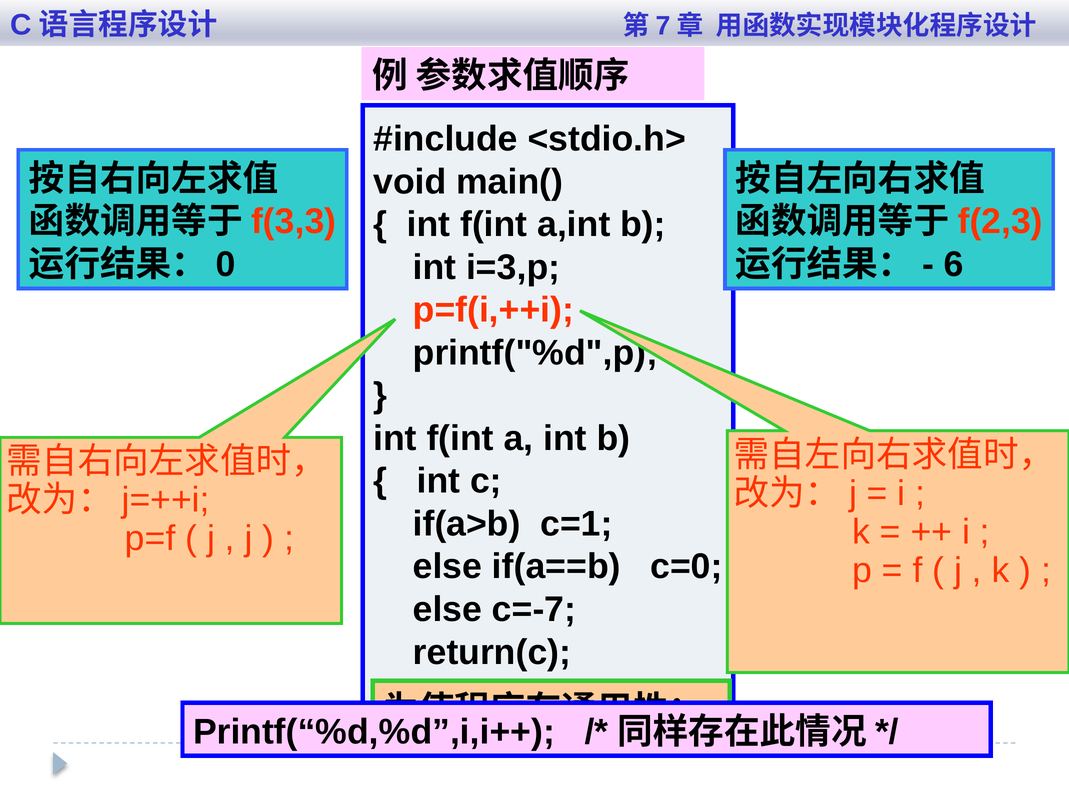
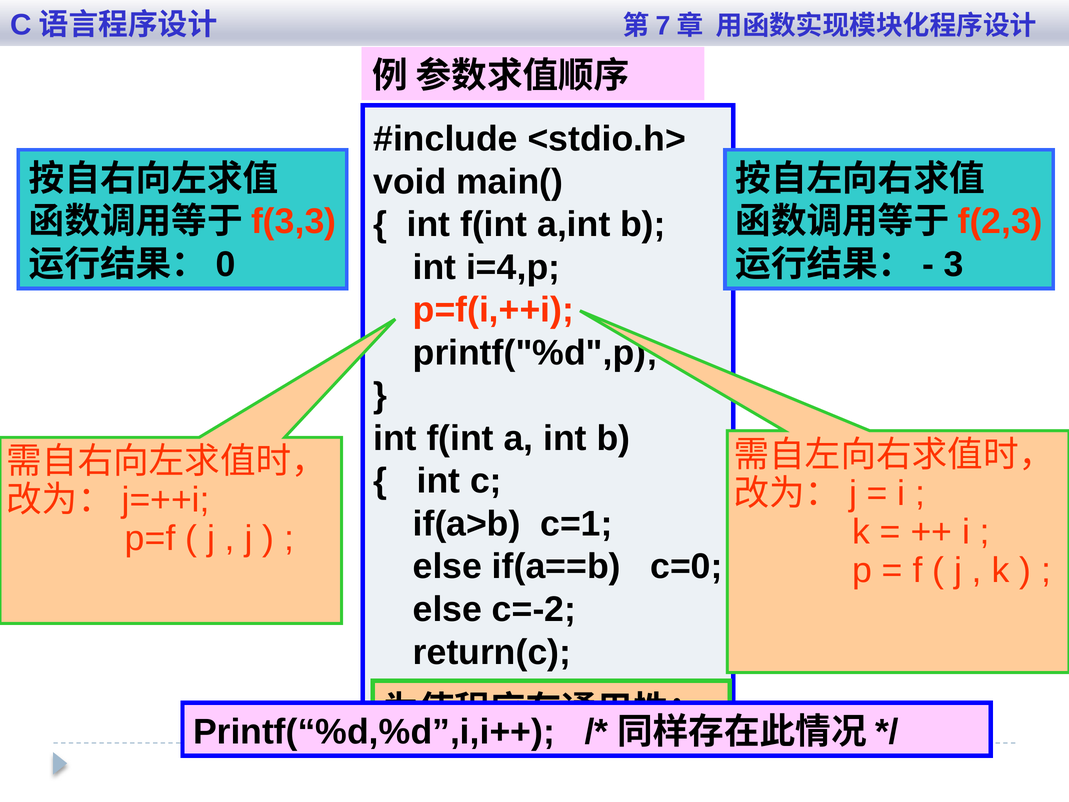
6: 6 -> 3 (954, 264)
i=3,p: i=3,p -> i=4,p (513, 267)
c=-7: c=-7 -> c=-2 (534, 609)
